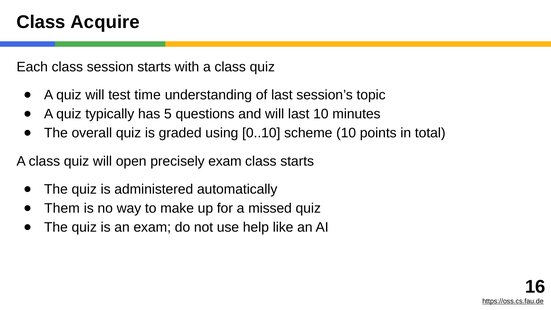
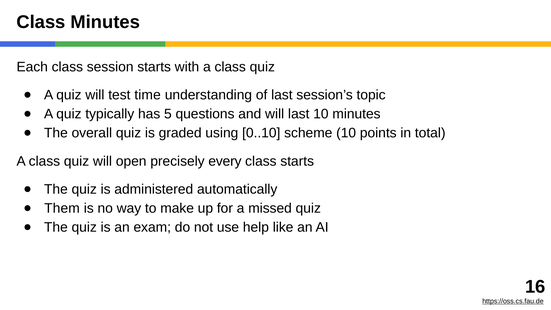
Class Acquire: Acquire -> Minutes (105, 22)
precisely exam: exam -> every (225, 161)
